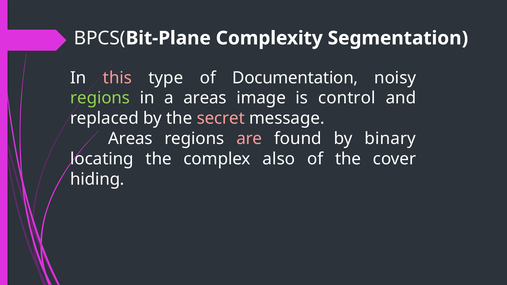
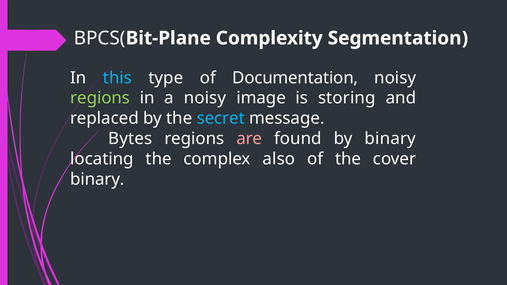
this colour: pink -> light blue (117, 78)
a areas: areas -> noisy (205, 98)
control: control -> storing (347, 98)
secret colour: pink -> light blue (221, 118)
Areas: Areas -> Bytes (130, 139)
hiding: hiding -> binary (97, 179)
